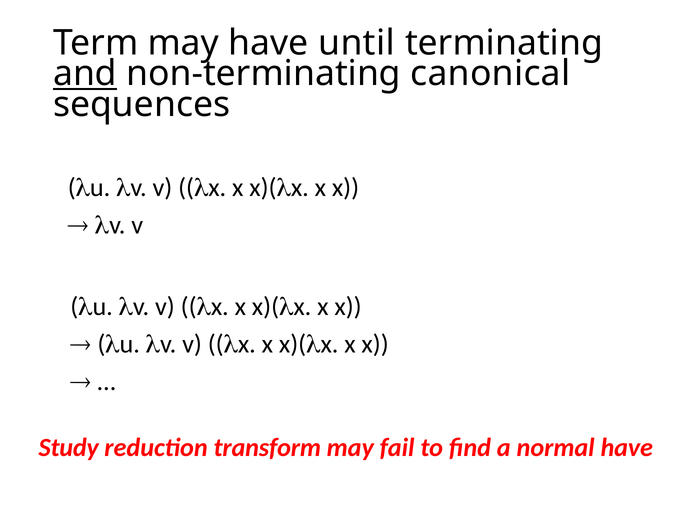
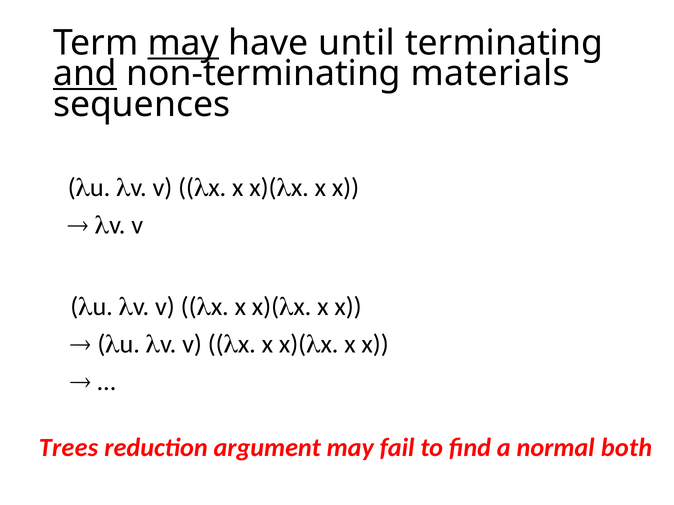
may underline: none -> present (183, 43)
canonical: canonical -> materials (490, 74)
Study: Study -> Trees (68, 448)
transform: transform -> argument (267, 448)
normal have: have -> both (627, 448)
